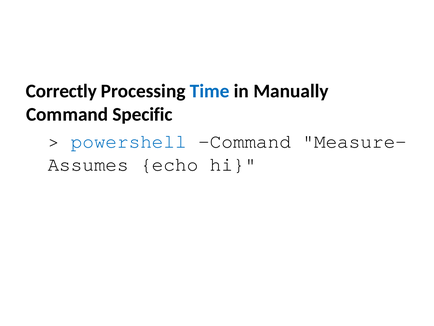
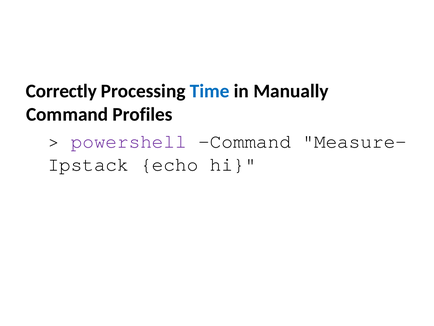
Specific: Specific -> Profiles (143, 114)
powershell colour: blue -> purple (129, 141)
Assumes: Assumes -> Ipstack (88, 164)
